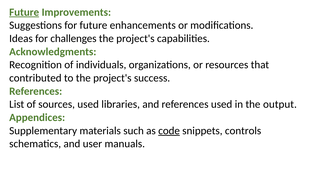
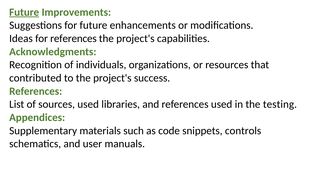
for challenges: challenges -> references (73, 39)
output: output -> testing (280, 104)
code underline: present -> none (169, 131)
